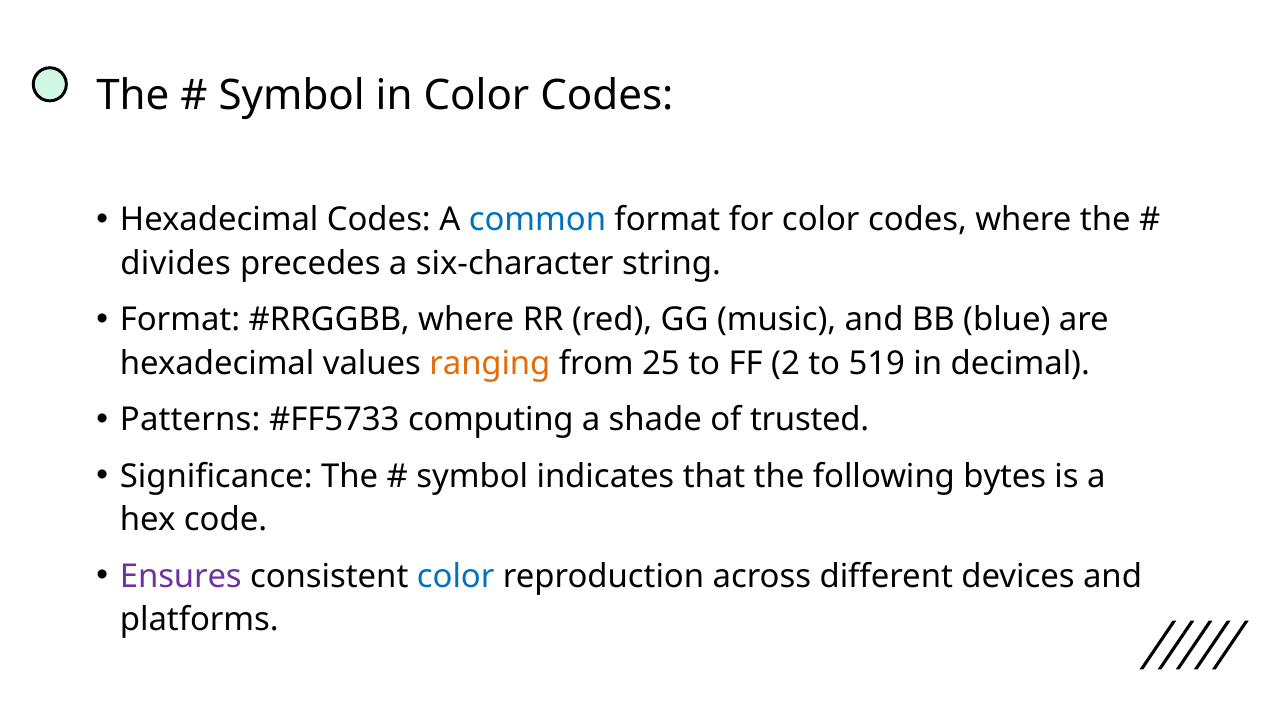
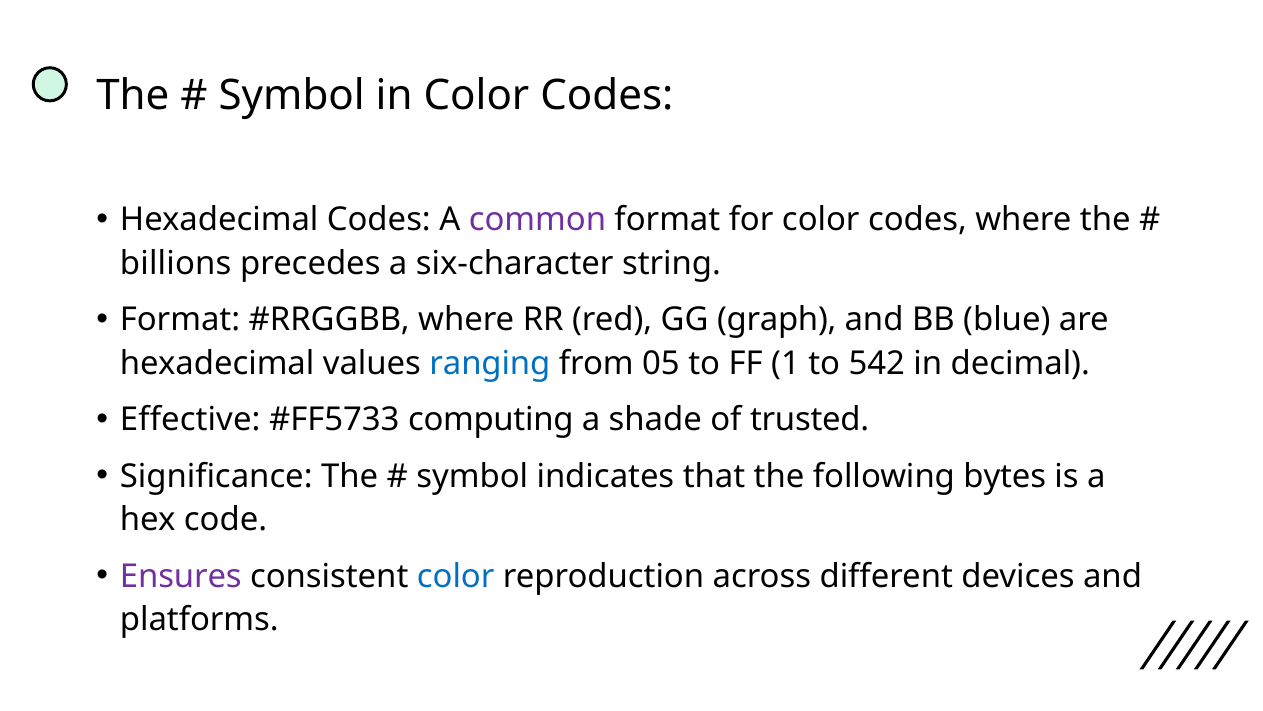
common colour: blue -> purple (537, 220)
divides: divides -> billions (176, 263)
music: music -> graph (777, 320)
ranging colour: orange -> blue (490, 363)
25: 25 -> 05 (661, 363)
2: 2 -> 1 (786, 363)
519: 519 -> 542 (877, 363)
Patterns: Patterns -> Effective (190, 420)
